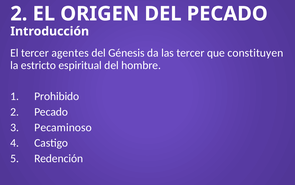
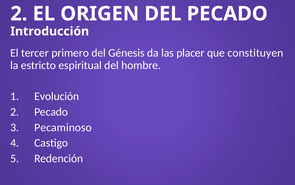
agentes: agentes -> primero (70, 53)
las tercer: tercer -> placer (190, 53)
Prohibido: Prohibido -> Evolución (57, 96)
